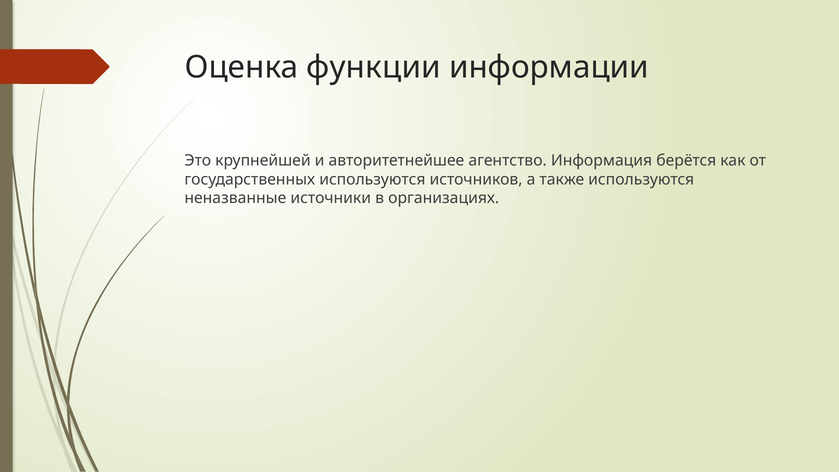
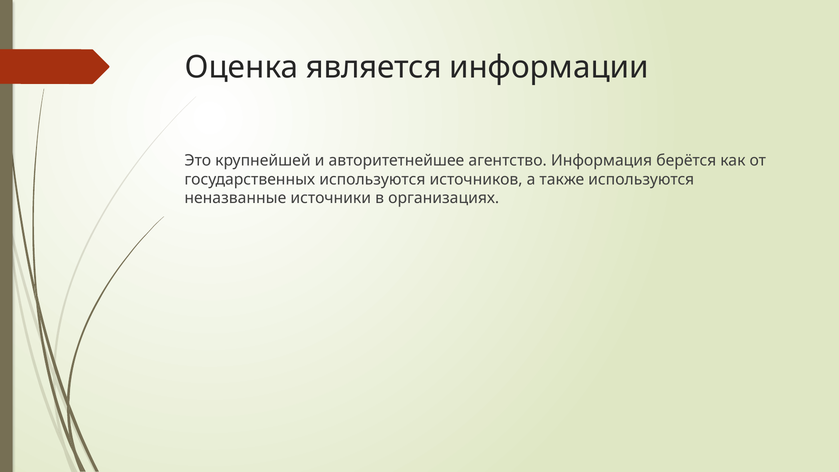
функции: функции -> является (374, 67)
